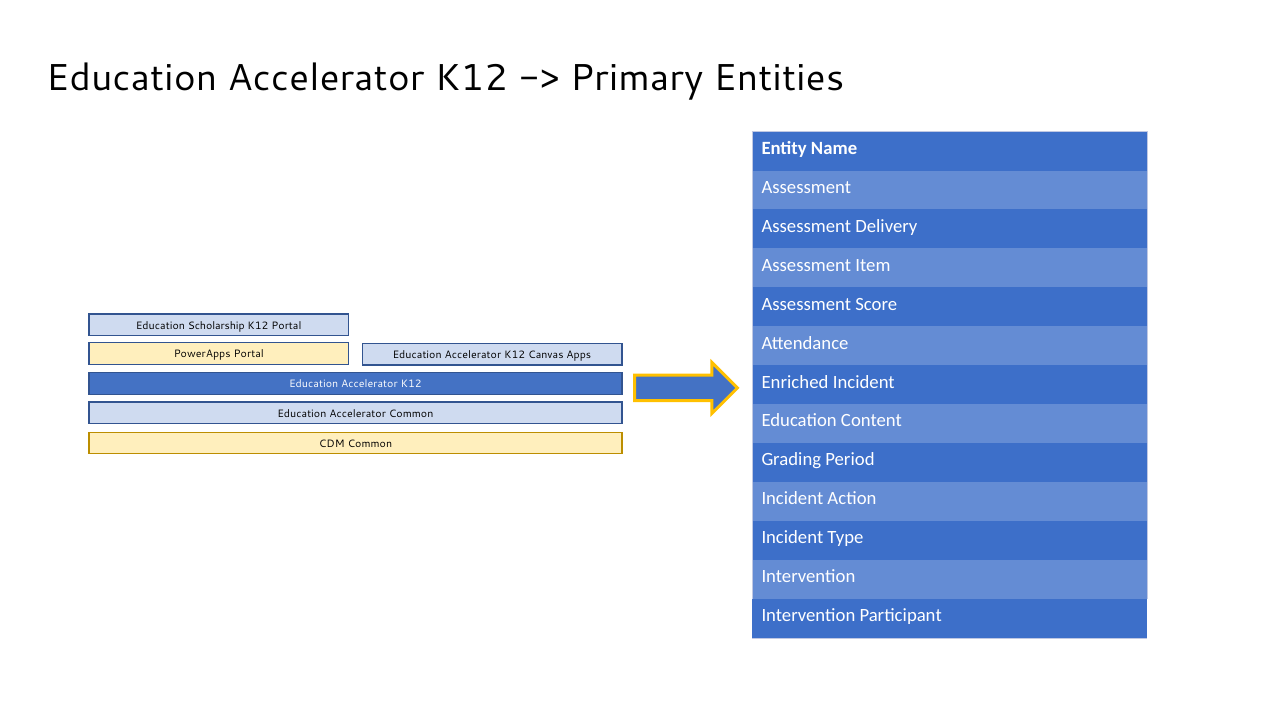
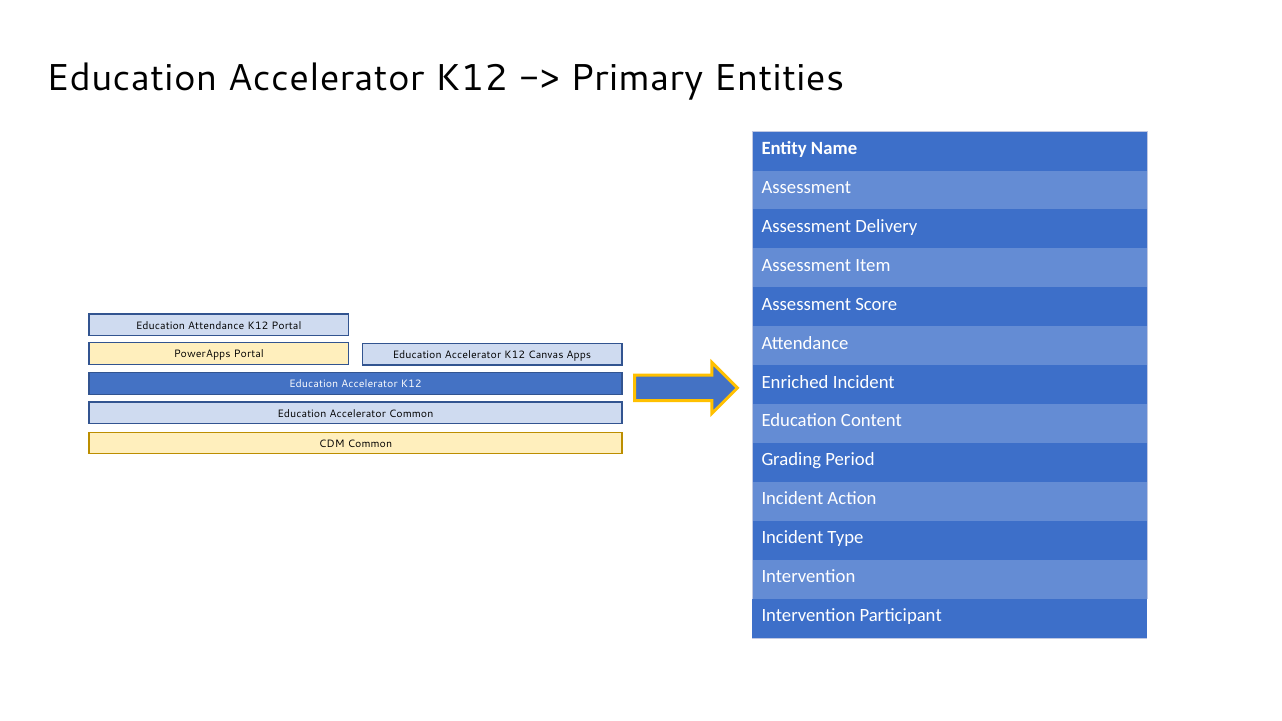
Education Scholarship: Scholarship -> Attendance (216, 326)
